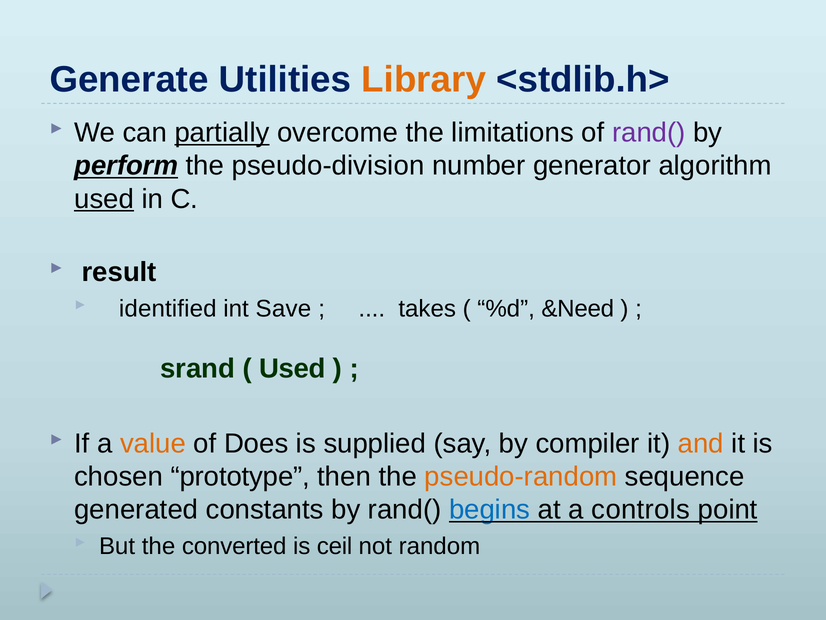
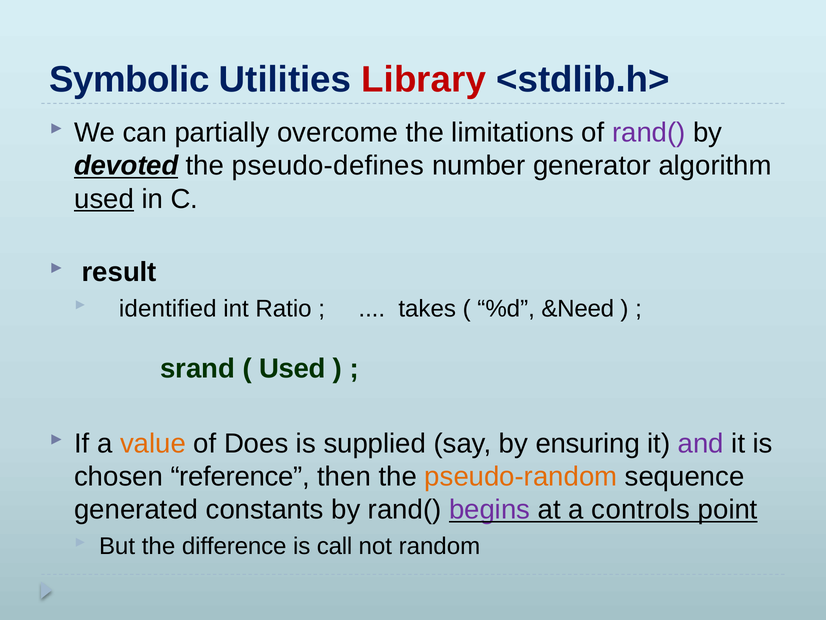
Generate: Generate -> Symbolic (129, 80)
Library colour: orange -> red (424, 80)
partially underline: present -> none (222, 133)
perform: perform -> devoted (126, 166)
pseudo-division: pseudo-division -> pseudo-defines (328, 166)
Save: Save -> Ratio (284, 308)
compiler: compiler -> ensuring (588, 443)
and colour: orange -> purple (701, 443)
prototype: prototype -> reference (240, 476)
begins colour: blue -> purple (490, 509)
converted: converted -> difference (234, 546)
ceil: ceil -> call (335, 546)
